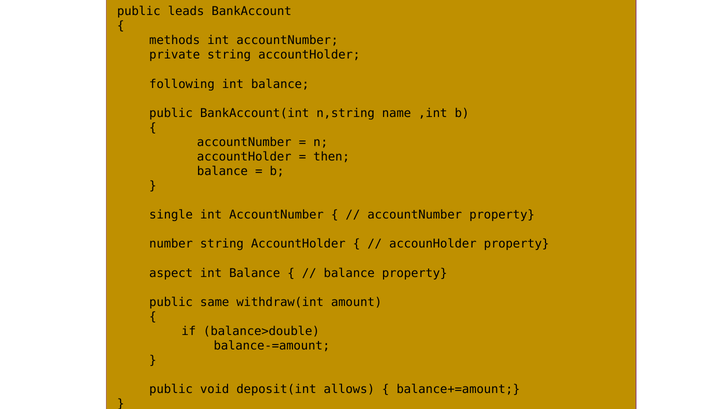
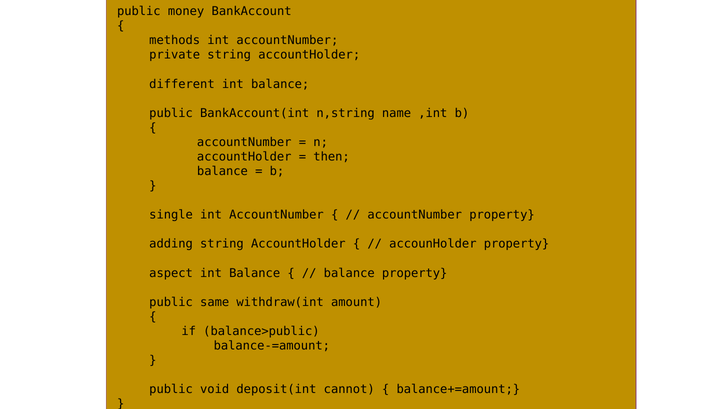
leads: leads -> money (186, 11)
following: following -> different (182, 84)
number: number -> adding (171, 244)
balance>double: balance>double -> balance>public (261, 331)
allows: allows -> cannot (349, 389)
